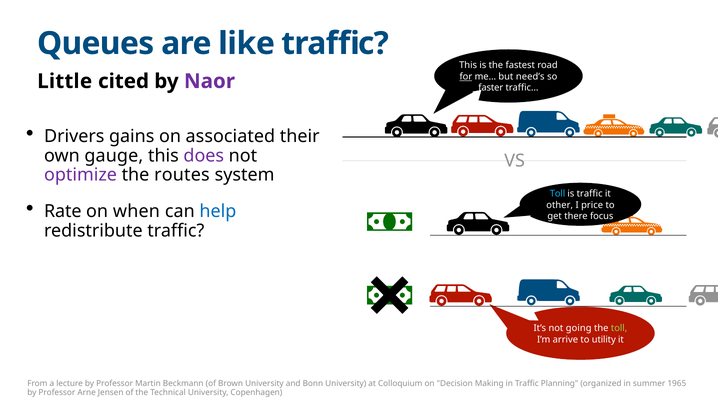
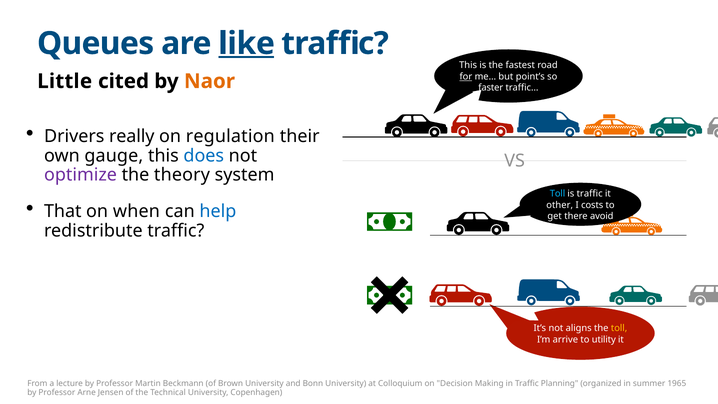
like underline: none -> present (247, 43)
need’s: need’s -> point’s (530, 77)
Naor colour: purple -> orange (209, 81)
gains: gains -> really (132, 136)
associated: associated -> regulation (230, 136)
does colour: purple -> blue (204, 156)
routes: routes -> theory (182, 175)
Rate: Rate -> That (63, 211)
price: price -> costs (592, 205)
focus: focus -> avoid (602, 216)
going: going -> aligns (579, 328)
toll colour: light green -> yellow (619, 328)
